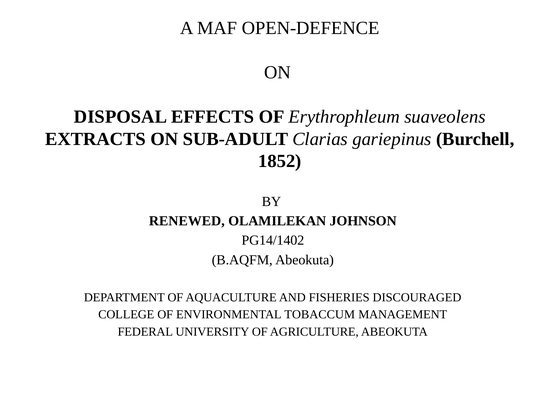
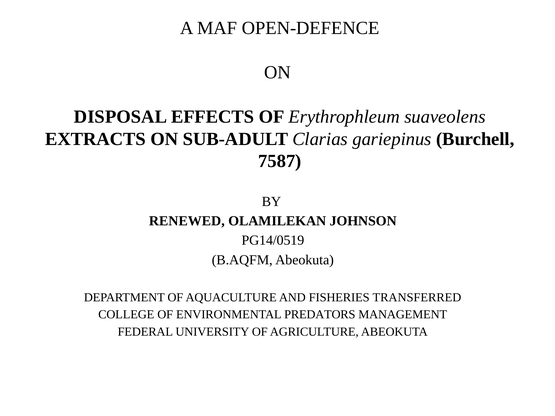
1852: 1852 -> 7587 (280, 161)
PG14/1402: PG14/1402 -> PG14/0519 (273, 241)
DISCOURAGED: DISCOURAGED -> TRANSFERRED (417, 297)
TOBACCUM: TOBACCUM -> PREDATORS (320, 315)
